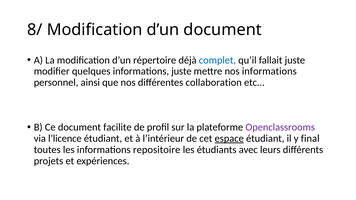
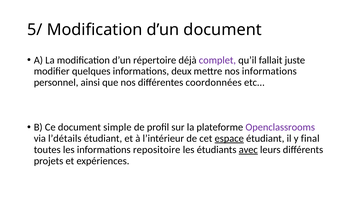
8/: 8/ -> 5/ (35, 30)
complet colour: blue -> purple (217, 60)
informations juste: juste -> deux (181, 71)
collaboration: collaboration -> coordonnées (214, 83)
facilite: facilite -> simple (117, 127)
l’licence: l’licence -> l’détails (65, 139)
avec underline: none -> present (248, 150)
